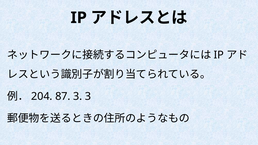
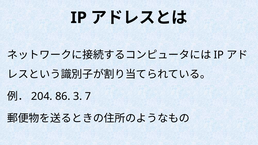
87: 87 -> 86 (63, 96)
3 3: 3 -> 7 (88, 96)
